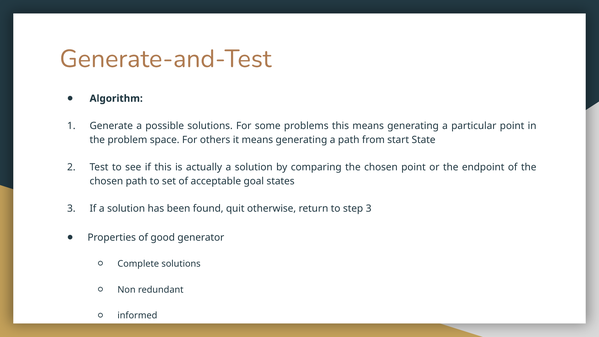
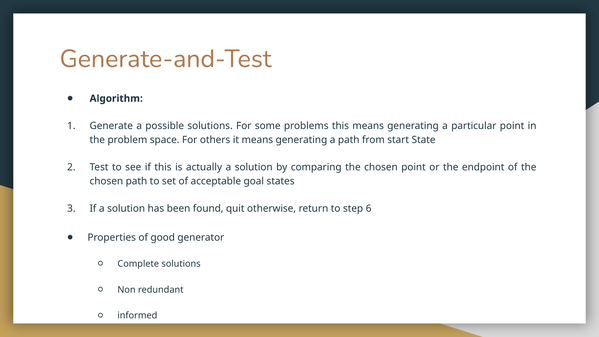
step 3: 3 -> 6 (369, 209)
